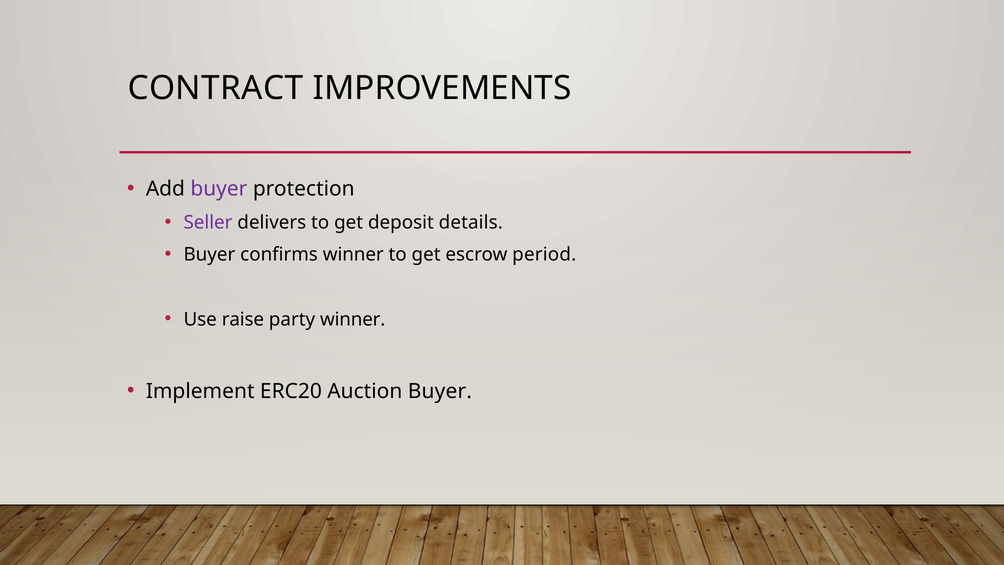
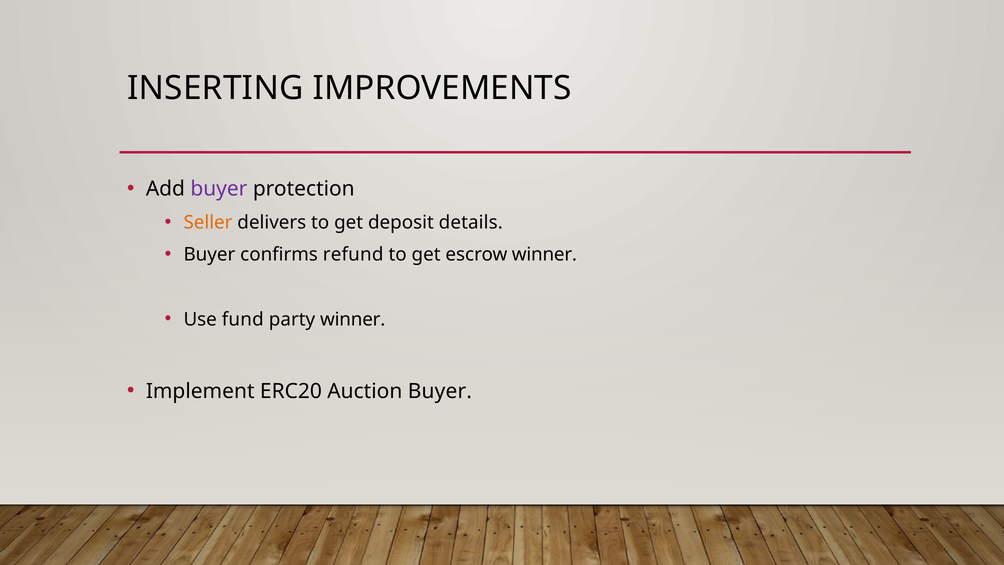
CONTRACT: CONTRACT -> INSERTING (215, 88)
Seller colour: purple -> orange (208, 222)
confirms winner: winner -> refund (353, 255)
escrow period: period -> winner (544, 255)
raise: raise -> fund (243, 319)
